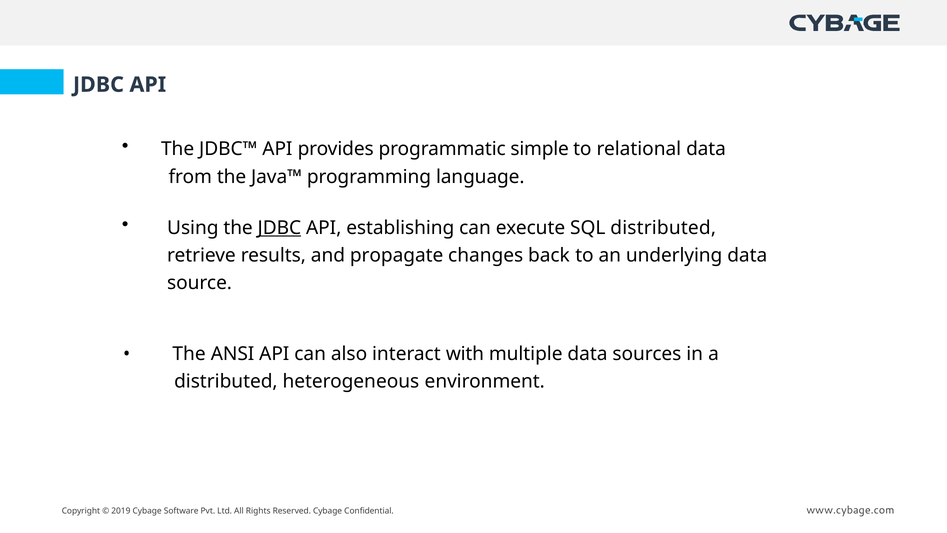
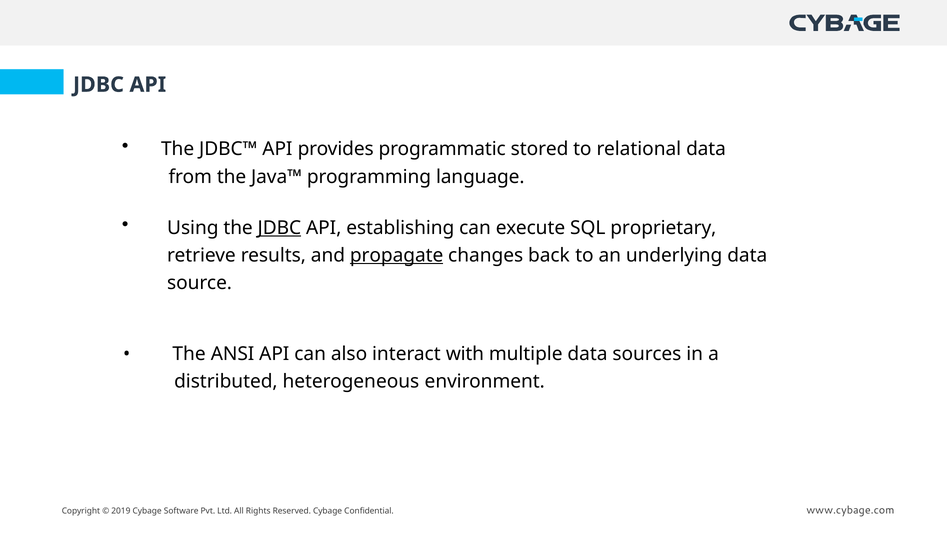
simple: simple -> stored (540, 149)
SQL distributed: distributed -> proprietary (663, 228)
propagate underline: none -> present (397, 255)
